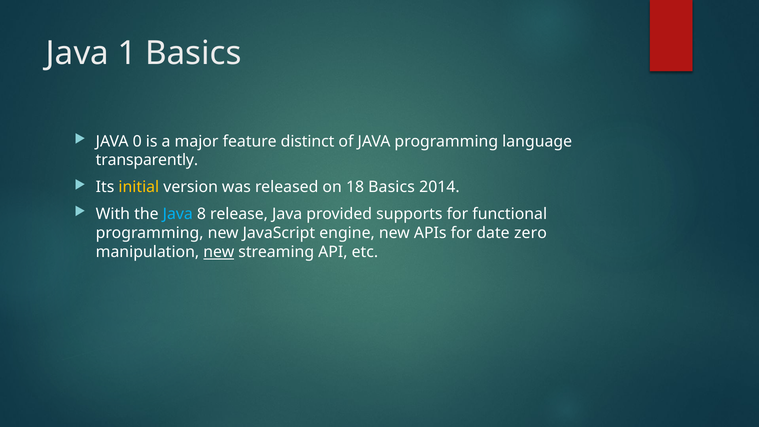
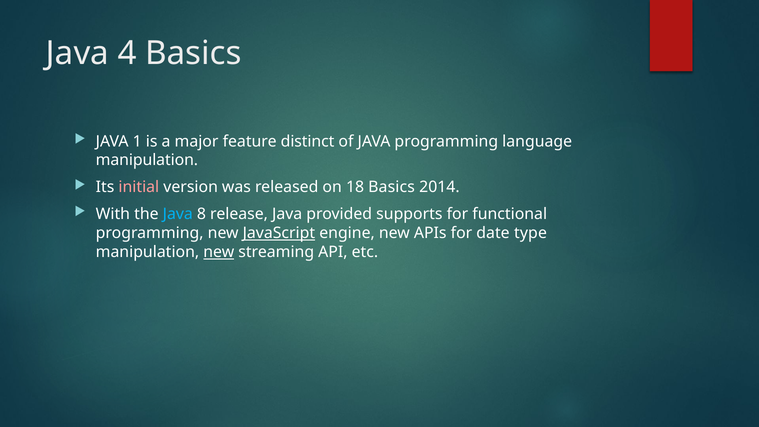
1: 1 -> 4 (127, 53)
0: 0 -> 1 (137, 141)
transparently: transparently -> manipulation (147, 160)
initial colour: yellow -> pink (139, 187)
JavaScript underline: none -> present (279, 233)
zero: zero -> type (530, 233)
